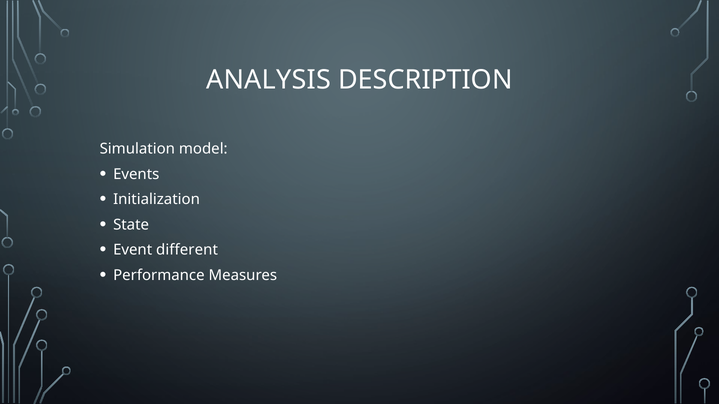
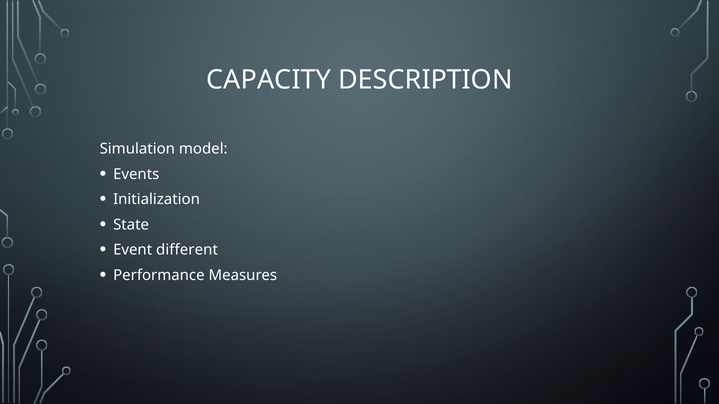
ANALYSIS: ANALYSIS -> CAPACITY (269, 80)
